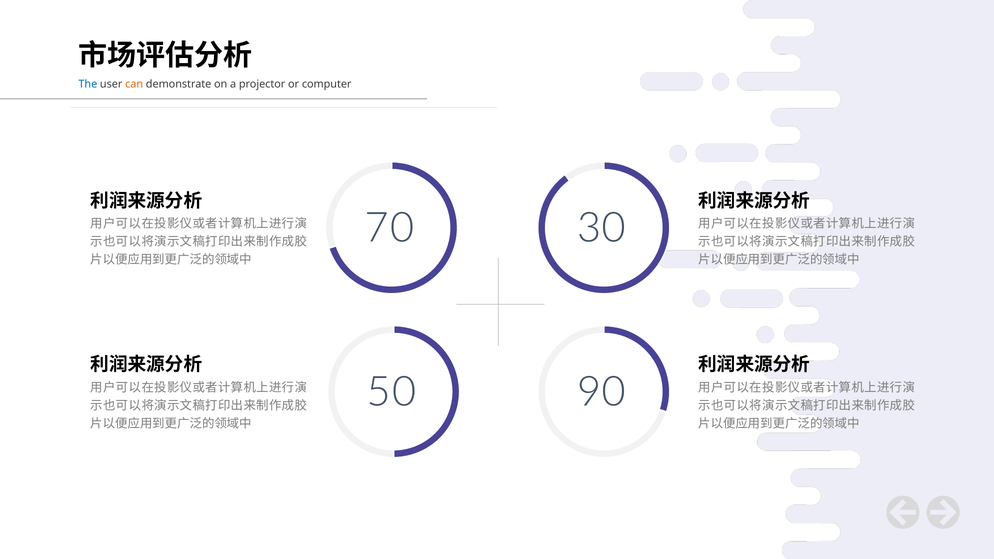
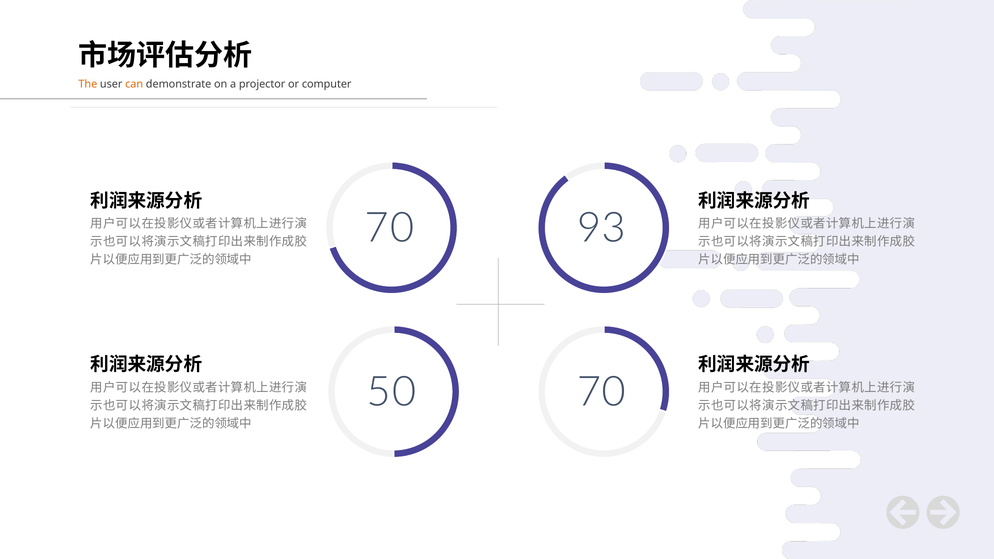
The colour: blue -> orange (88, 84)
30: 30 -> 93 (602, 228)
50 90: 90 -> 70 (602, 392)
